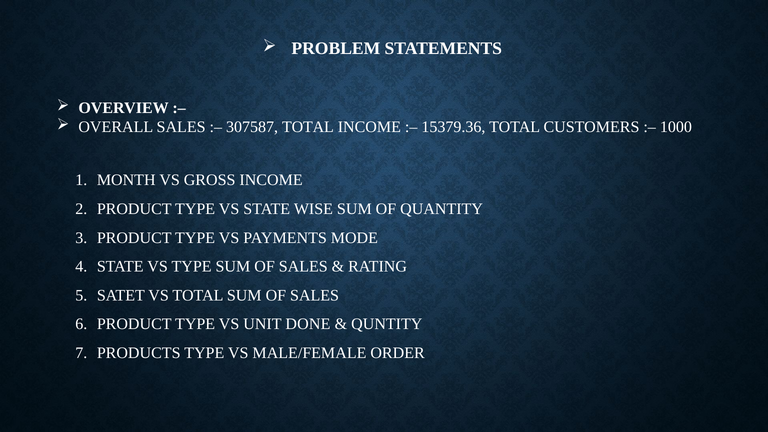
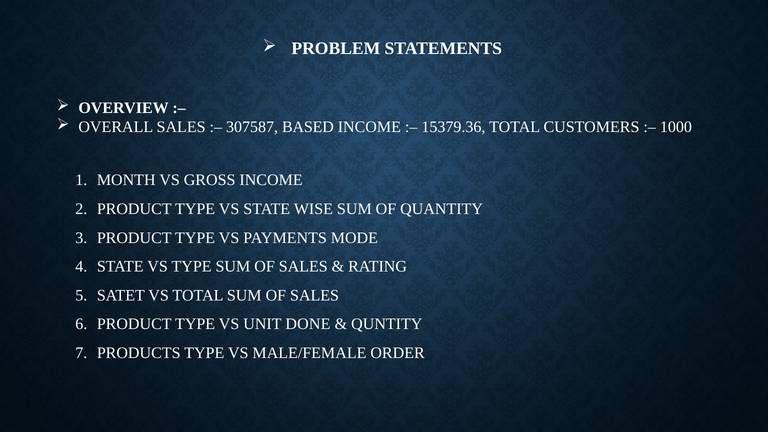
307587 TOTAL: TOTAL -> BASED (308, 127)
